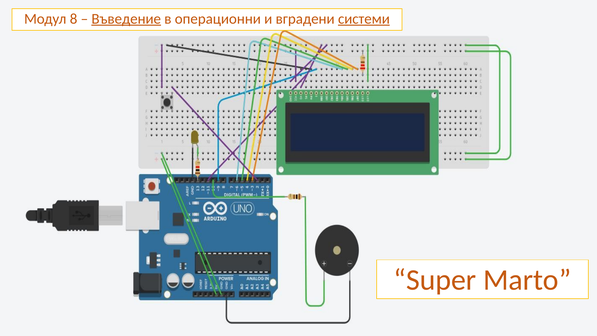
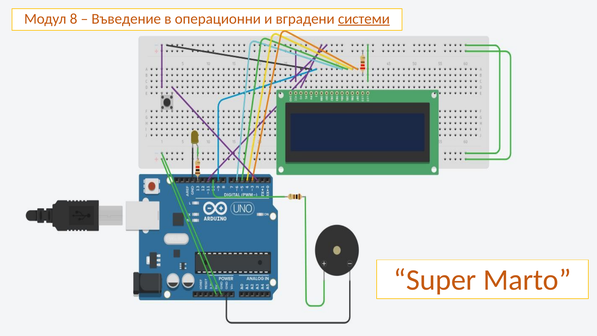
Въведение underline: present -> none (126, 19)
